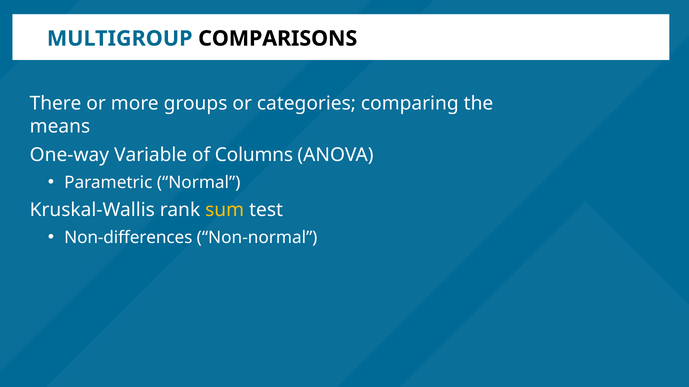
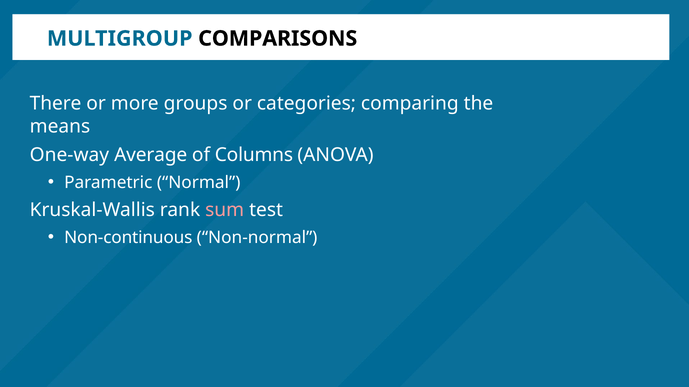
Variable: Variable -> Average (151, 155)
sum colour: yellow -> pink (225, 210)
Non-differences: Non-differences -> Non-continuous (128, 238)
